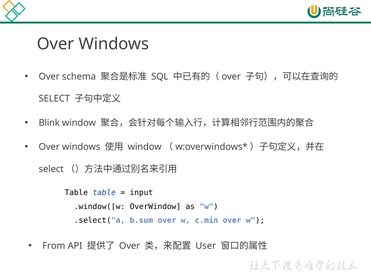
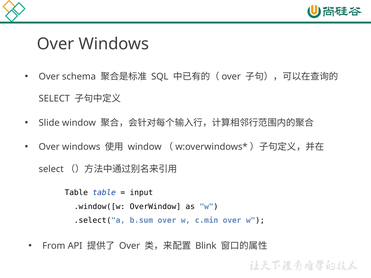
Blink: Blink -> Slide (49, 123)
User: User -> Blink (206, 246)
